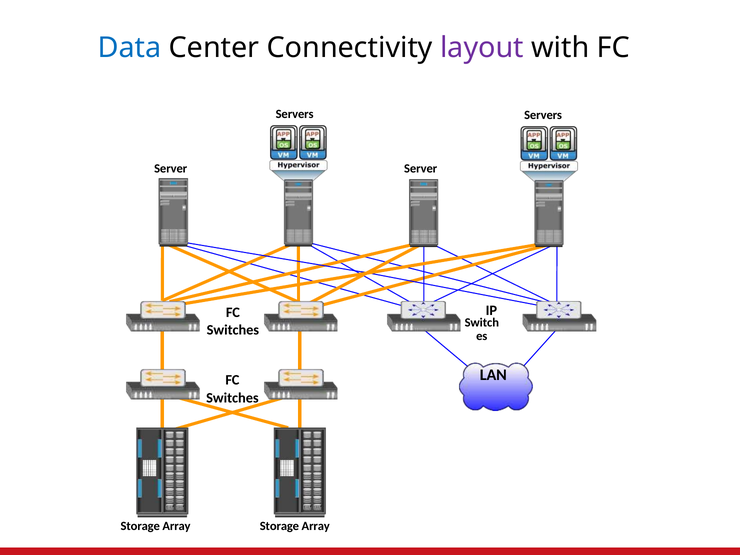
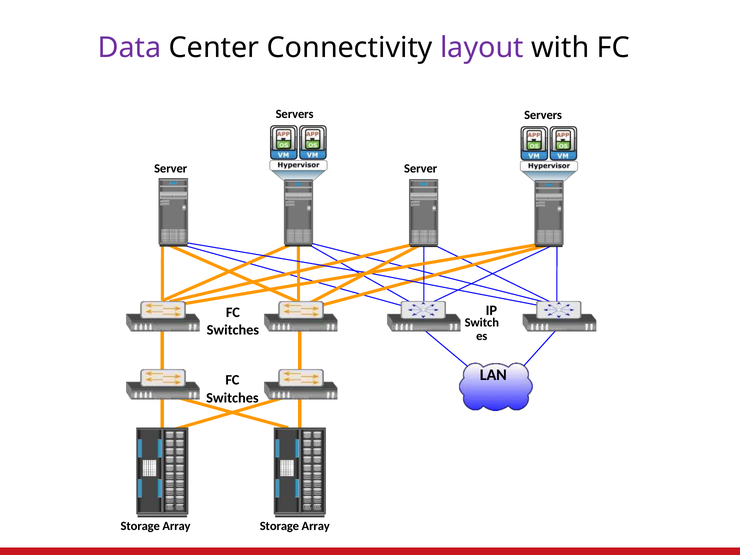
Data colour: blue -> purple (129, 48)
